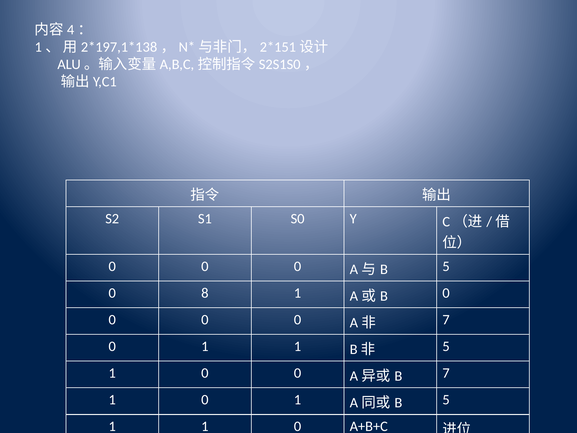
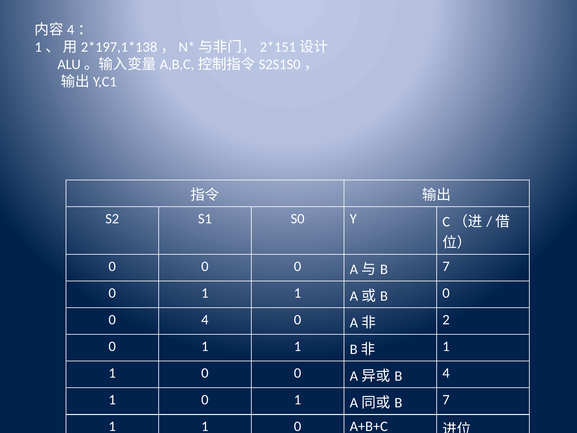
5: 5 -> 7 (446, 266)
8: 8 -> 1 (205, 293)
0: 0 -> 4 (205, 319)
7: 7 -> 2 (446, 319)
5: 5 -> 1 (446, 346)
7: 7 -> 4 (446, 373)
5: 5 -> 7 (446, 399)
